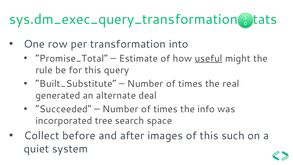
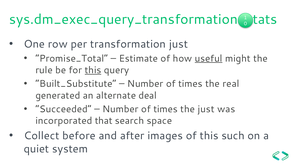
transformation into: into -> just (179, 44)
this underline: none -> present (93, 70)
the info: info -> just (206, 109)
tree: tree -> that (104, 121)
